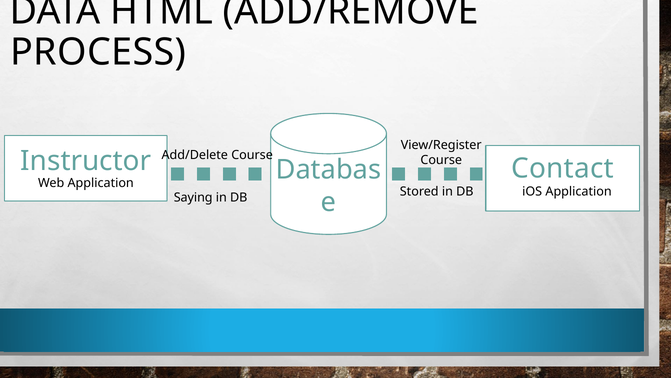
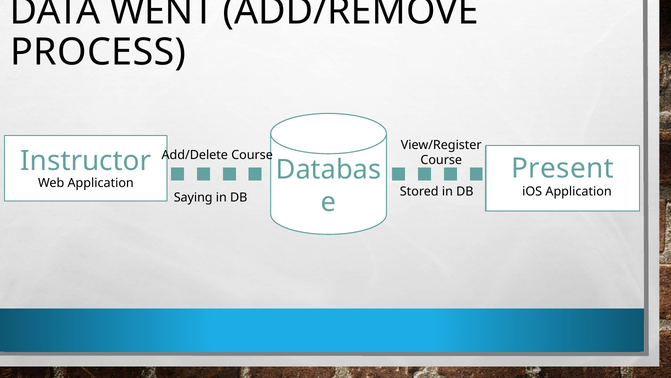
HTML: HTML -> WENT (162, 11)
Contact: Contact -> Present (563, 168)
